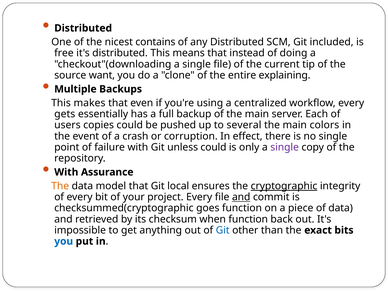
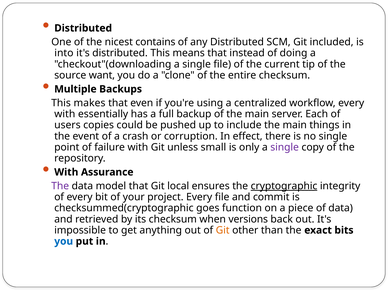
free: free -> into (64, 53)
entire explaining: explaining -> checksum (284, 75)
gets: gets -> with (65, 114)
several: several -> include (244, 125)
colors: colors -> things (324, 125)
unless could: could -> small (213, 147)
The colour: orange -> purple (60, 186)
and underline: present -> none (241, 197)
when function: function -> versions (248, 219)
Git colour: blue -> orange (223, 230)
